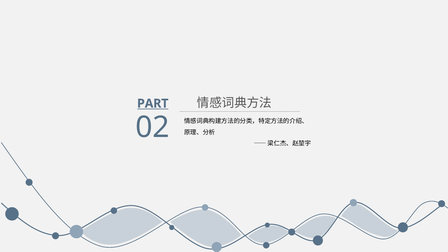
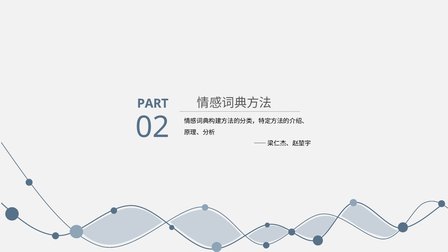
PART underline: present -> none (153, 104)
